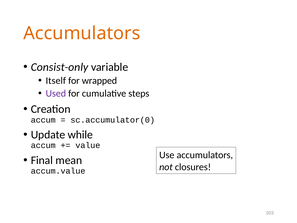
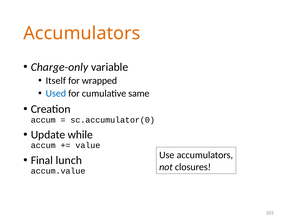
Consist-only: Consist-only -> Charge-only (60, 67)
Used colour: purple -> blue (56, 93)
steps: steps -> same (139, 93)
mean: mean -> lunch (69, 160)
